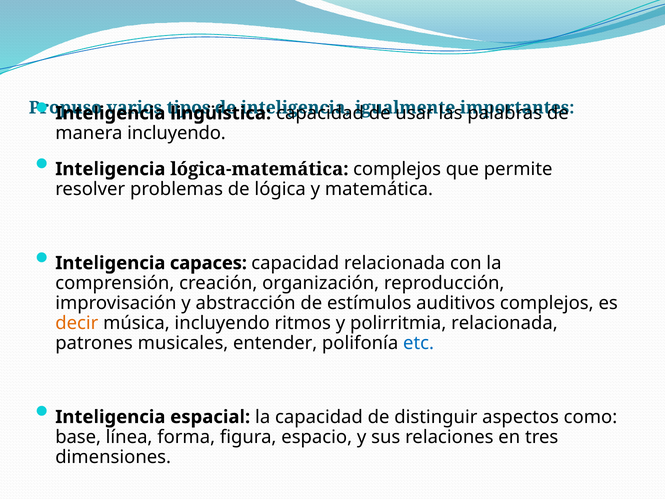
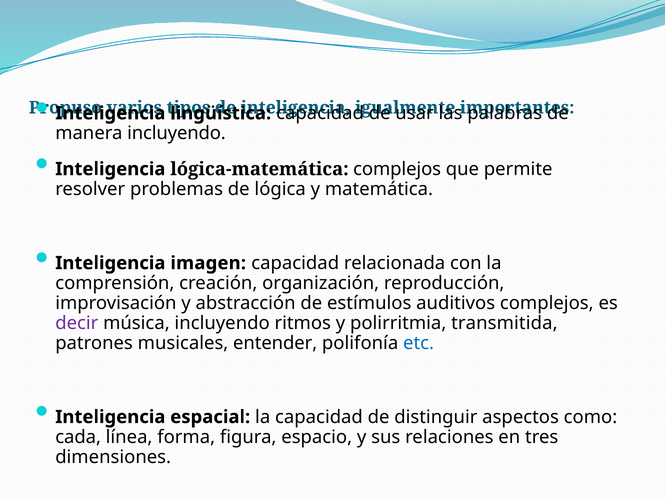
capaces: capaces -> imagen (208, 263)
decir colour: orange -> purple (77, 323)
polirritmia relacionada: relacionada -> transmitida (504, 323)
base: base -> cada (78, 437)
